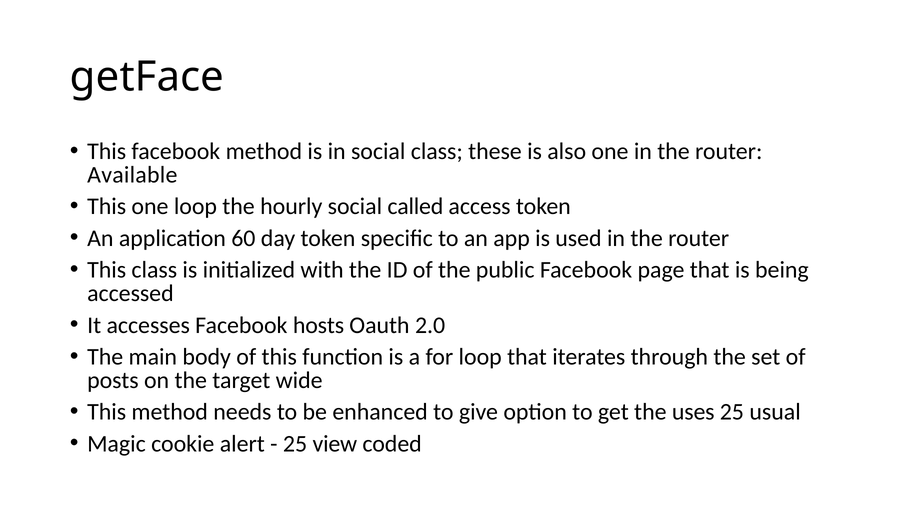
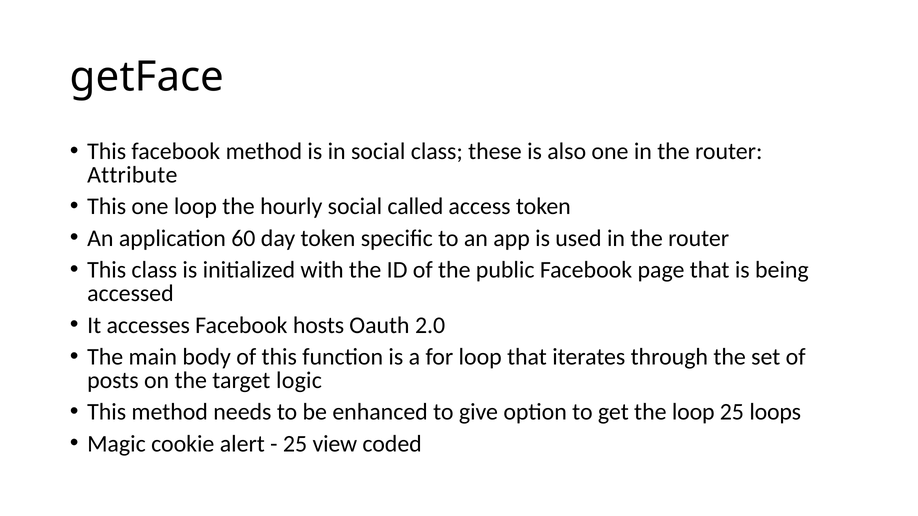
Available: Available -> Attribute (132, 175)
wide: wide -> logic (299, 380)
the uses: uses -> loop (693, 412)
usual: usual -> loops (775, 412)
